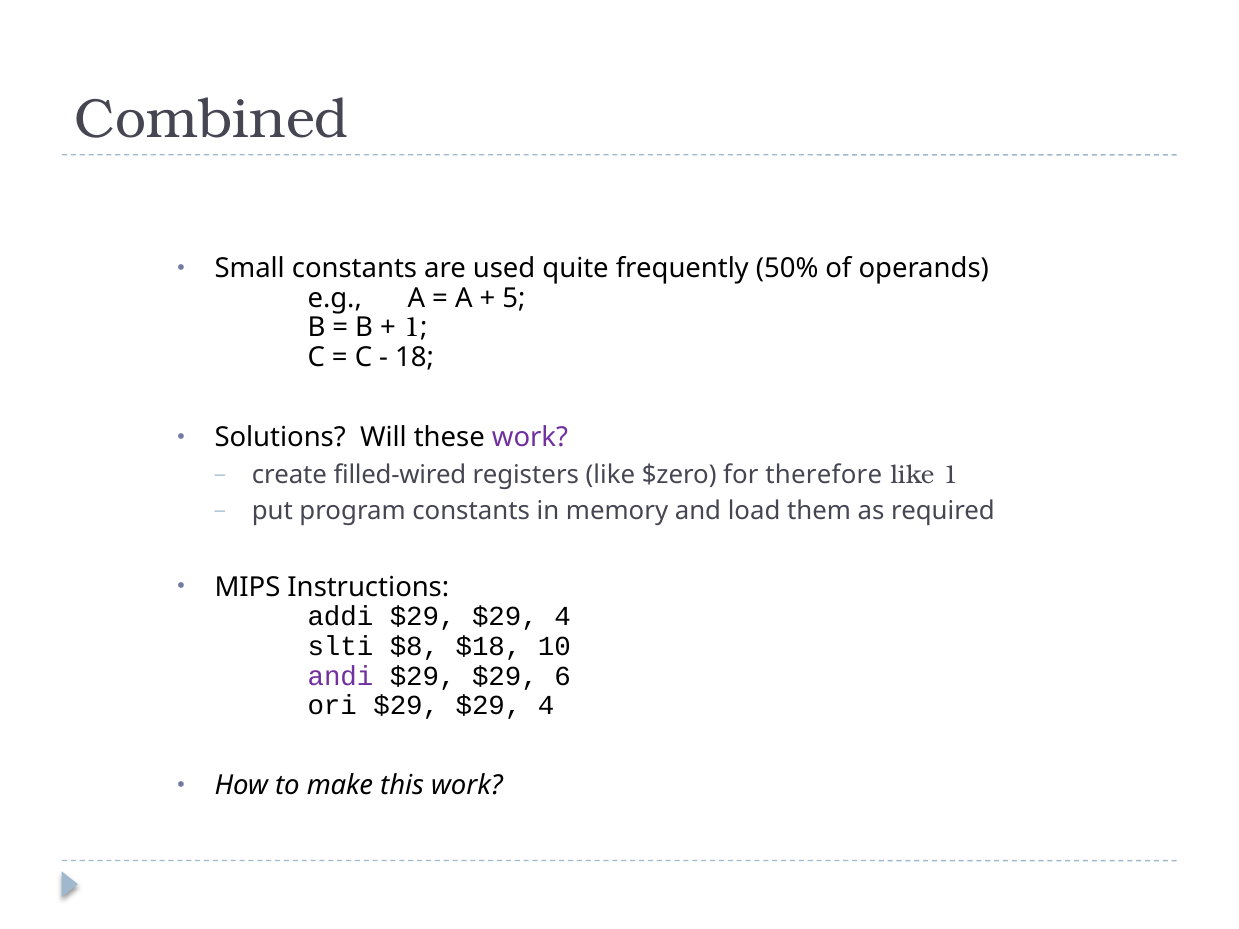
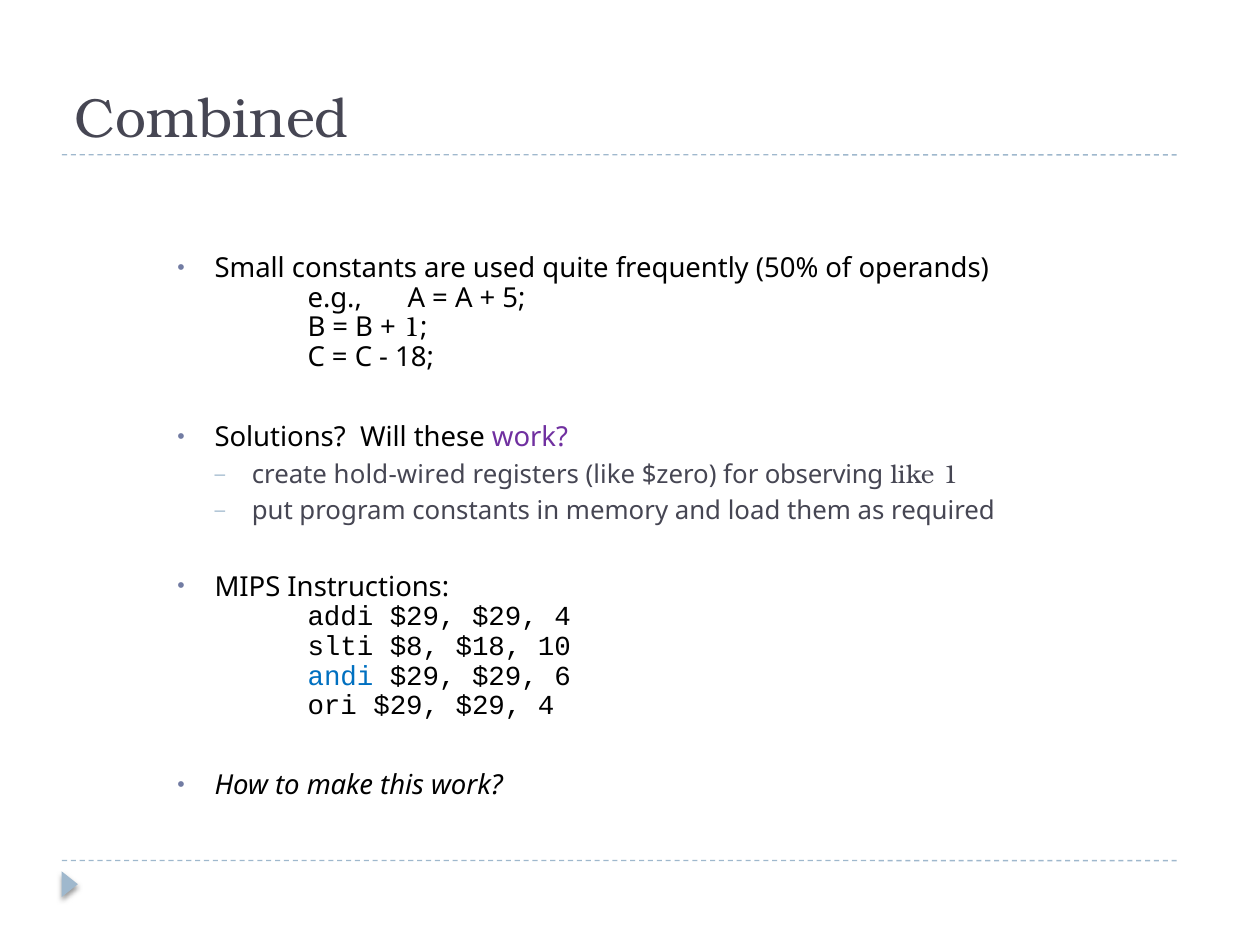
filled-wired: filled-wired -> hold-wired (400, 475)
therefore: therefore -> observing (824, 475)
andi colour: purple -> blue (340, 676)
